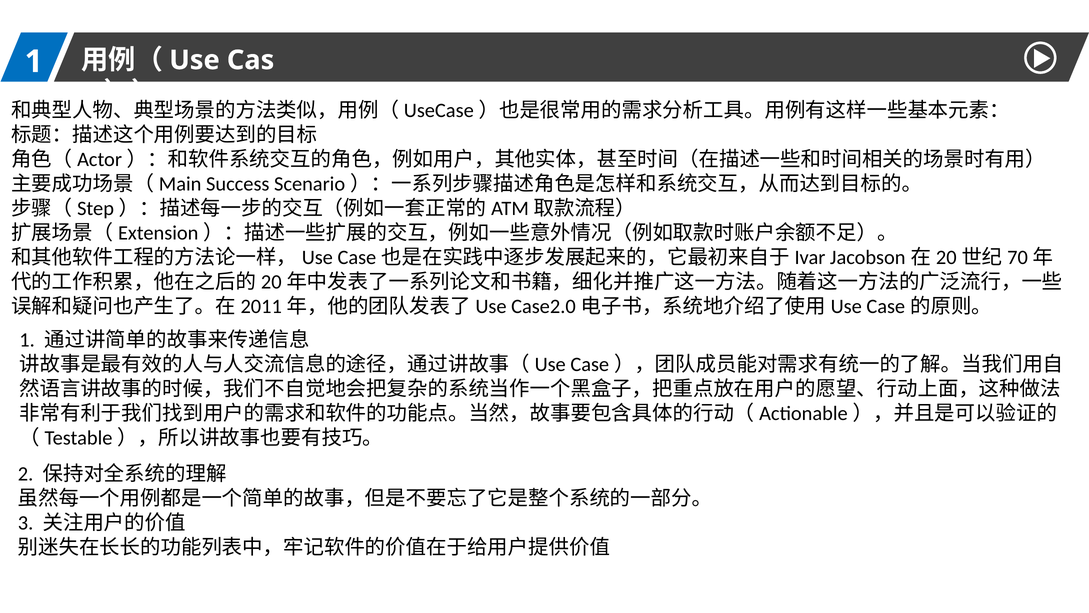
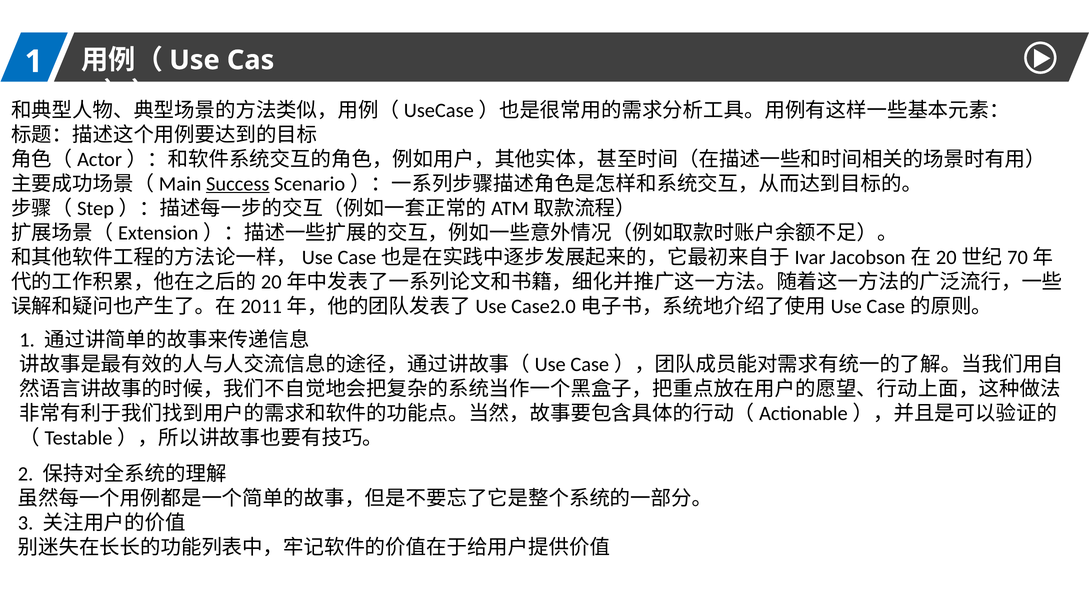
Success underline: none -> present (238, 184)
